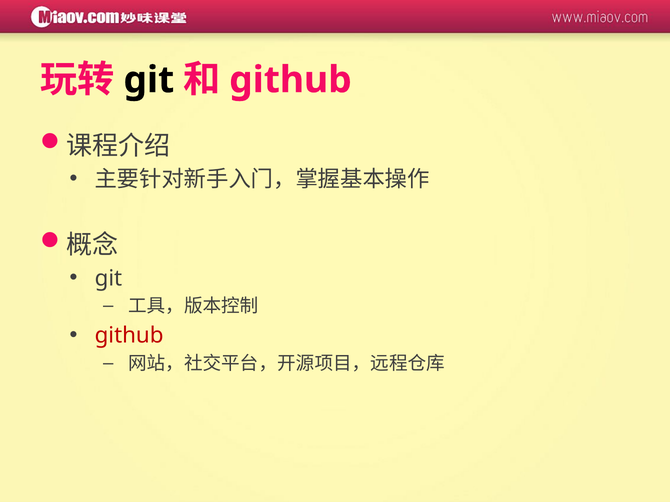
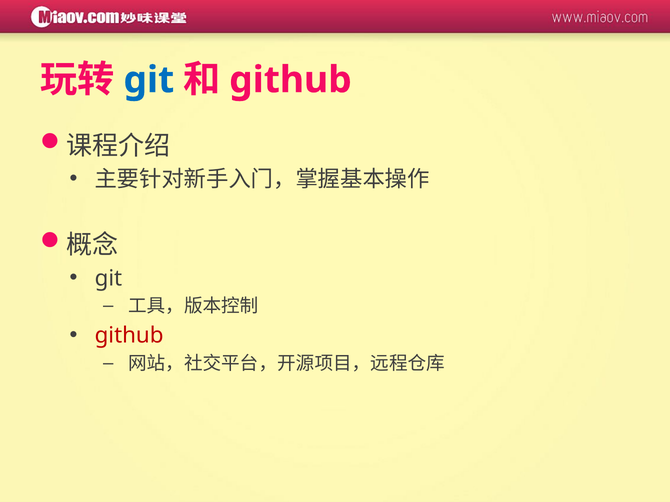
git colour: black -> blue (149, 80)
